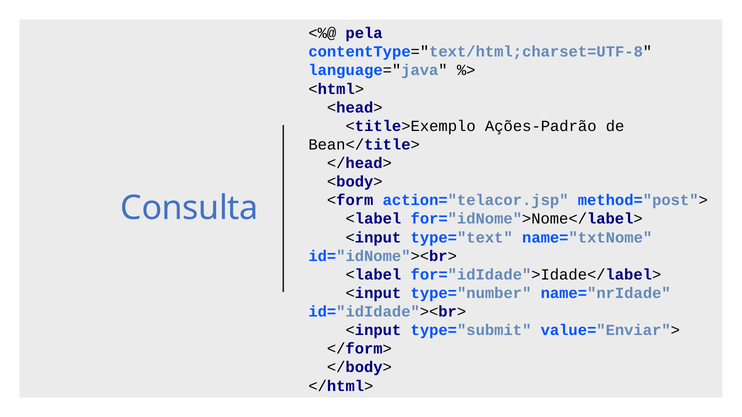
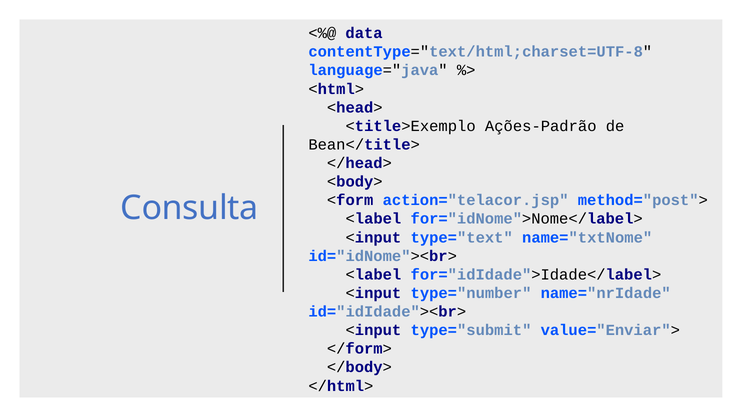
pela: pela -> data (364, 33)
